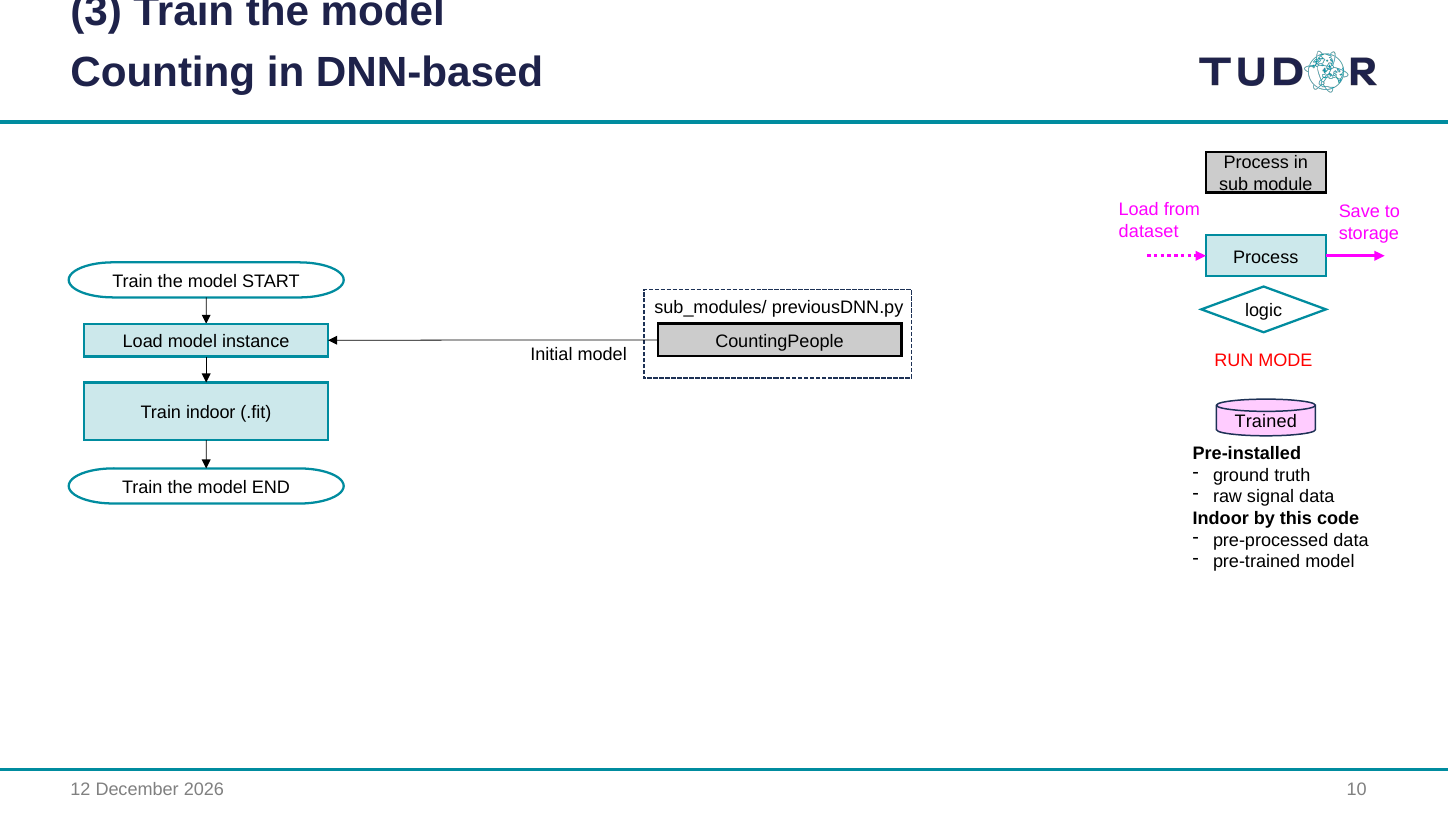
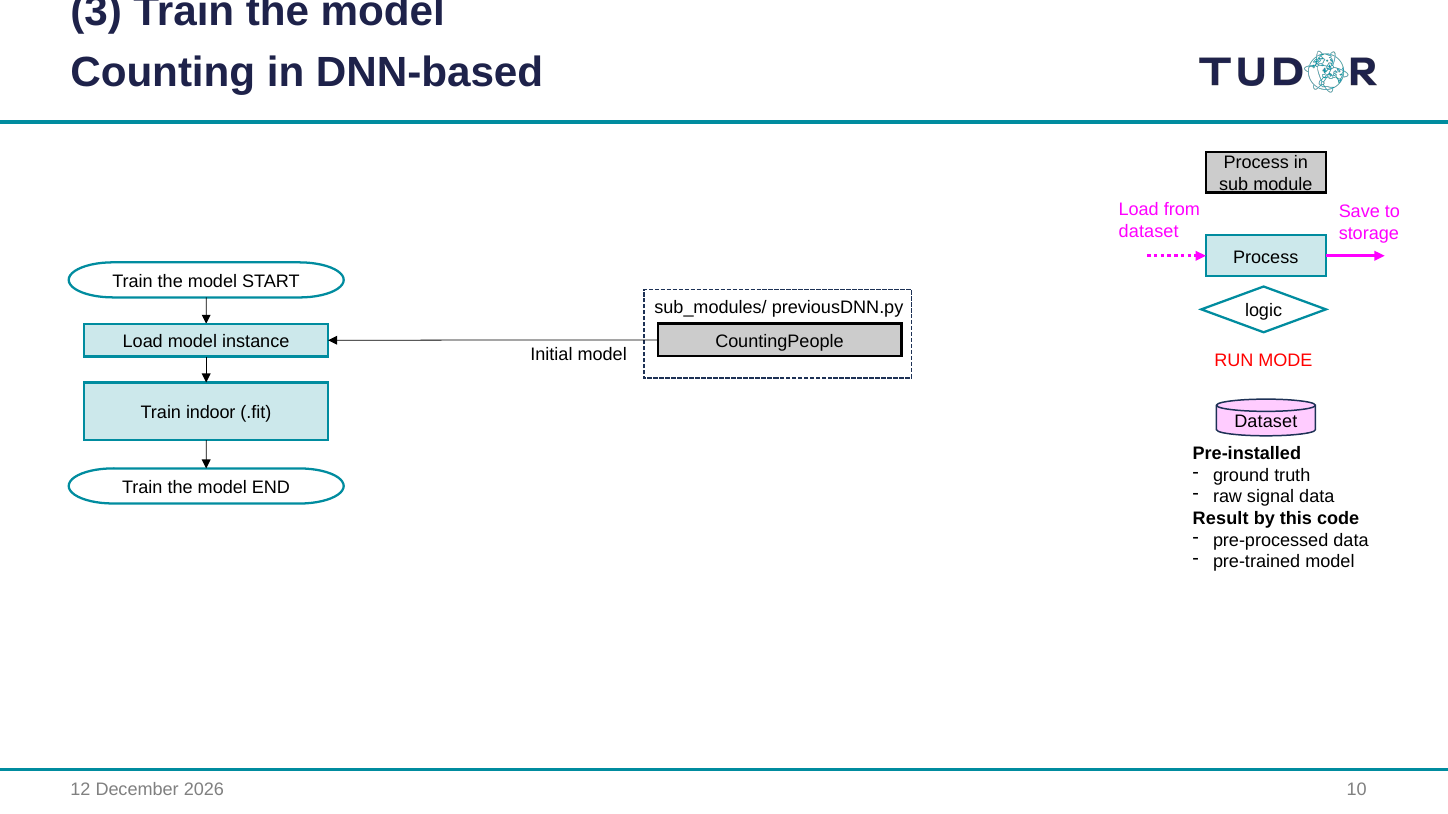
Trained: Trained -> Dataset (1266, 422)
Indoor: Indoor -> Result (1221, 519)
